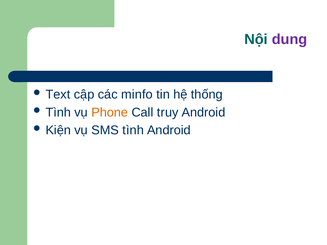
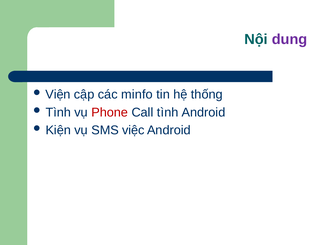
Text: Text -> Viện (58, 95)
Phone colour: orange -> red (110, 112)
Call truy: truy -> tình (168, 112)
SMS tình: tình -> việc (133, 130)
